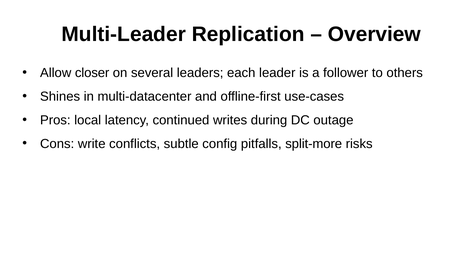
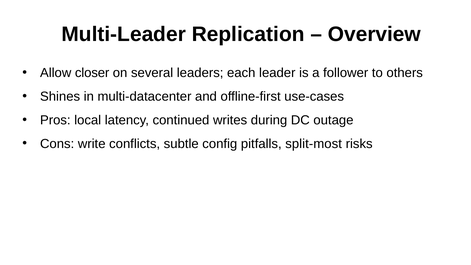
split‑more: split‑more -> split‑most (314, 144)
